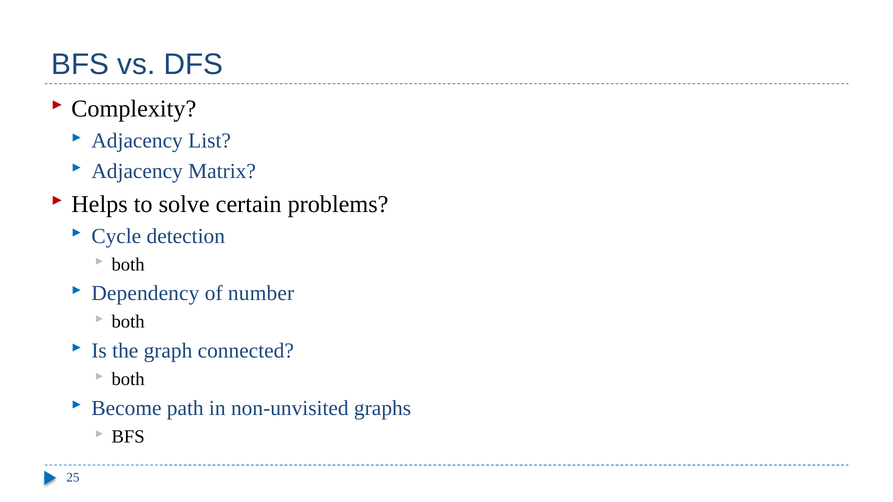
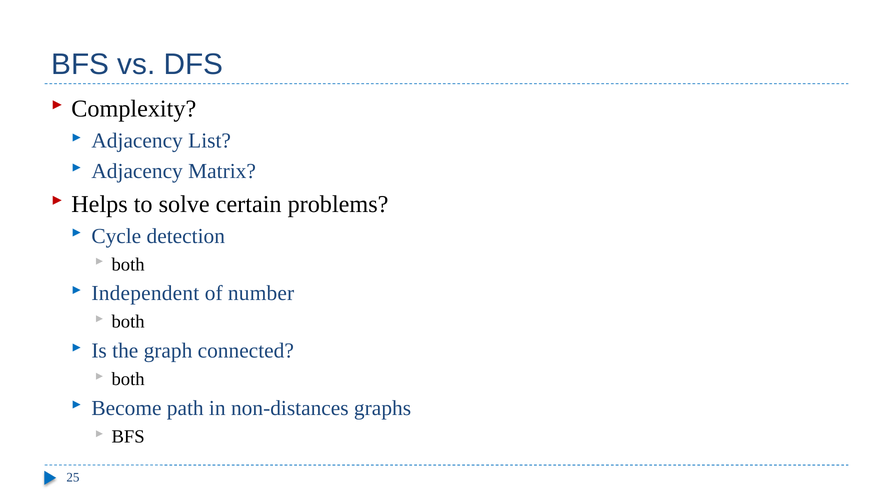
Dependency: Dependency -> Independent (145, 294)
non-unvisited: non-unvisited -> non-distances (290, 408)
